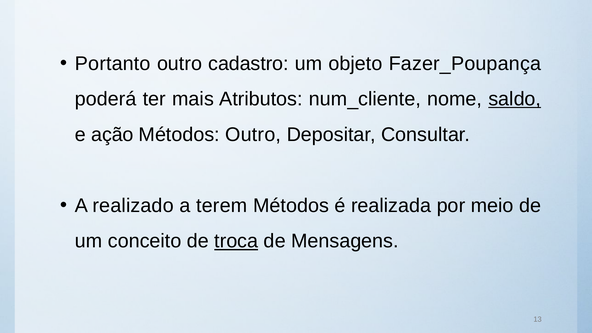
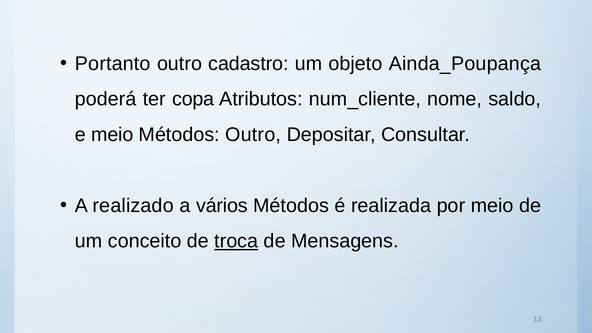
Fazer_Poupança: Fazer_Poupança -> Ainda_Poupança (465, 64)
mais: mais -> copa (193, 99)
saldo underline: present -> none (515, 99)
e ação: ação -> meio (112, 135)
terem: terem -> vários (222, 206)
